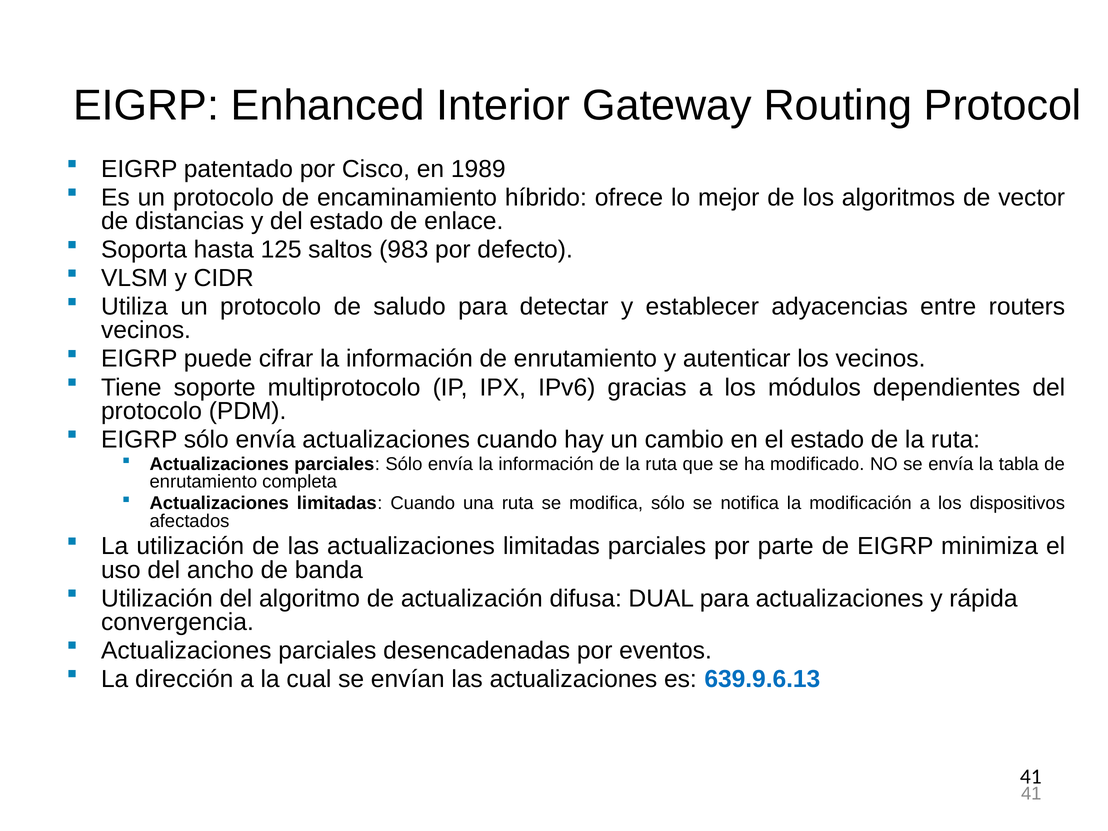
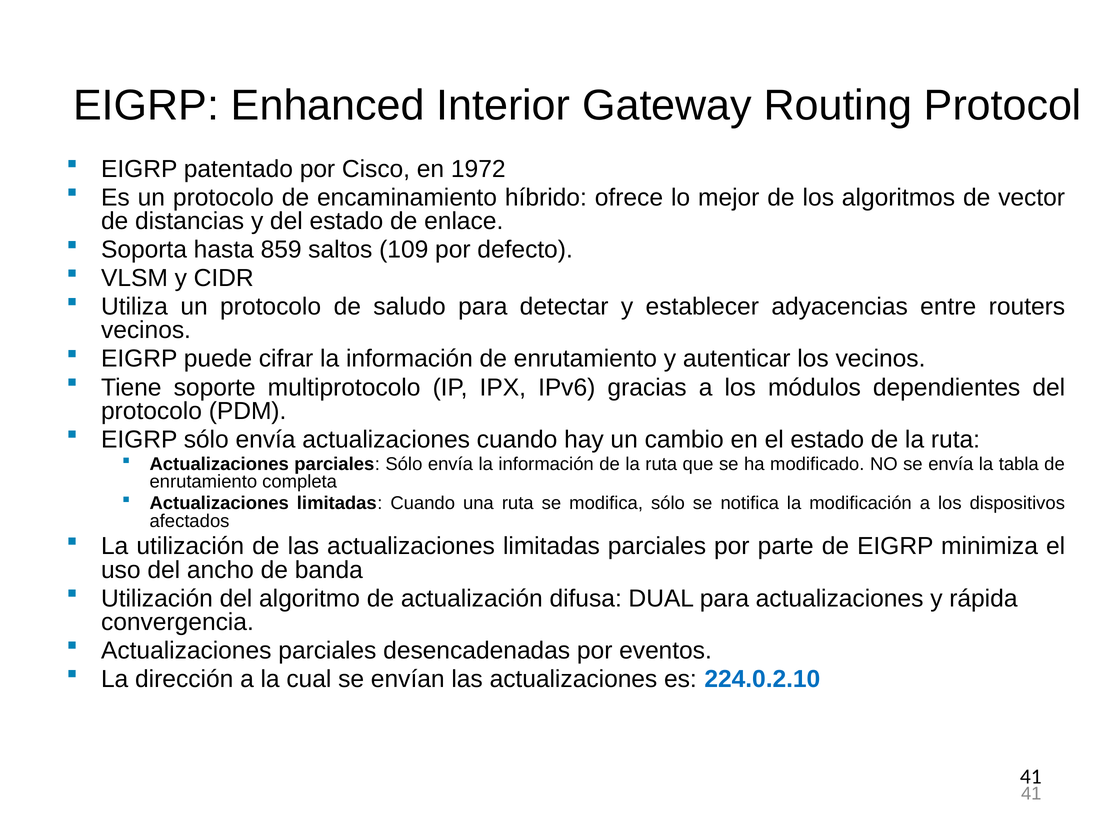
1989: 1989 -> 1972 (478, 169)
125: 125 -> 859 (281, 250)
983: 983 -> 109 (404, 250)
639.9.6.13: 639.9.6.13 -> 224.0.2.10 (762, 679)
